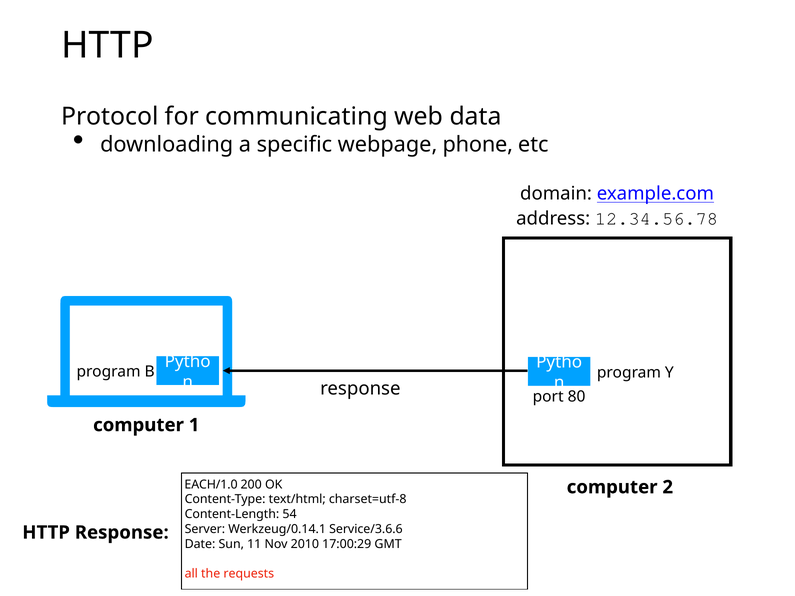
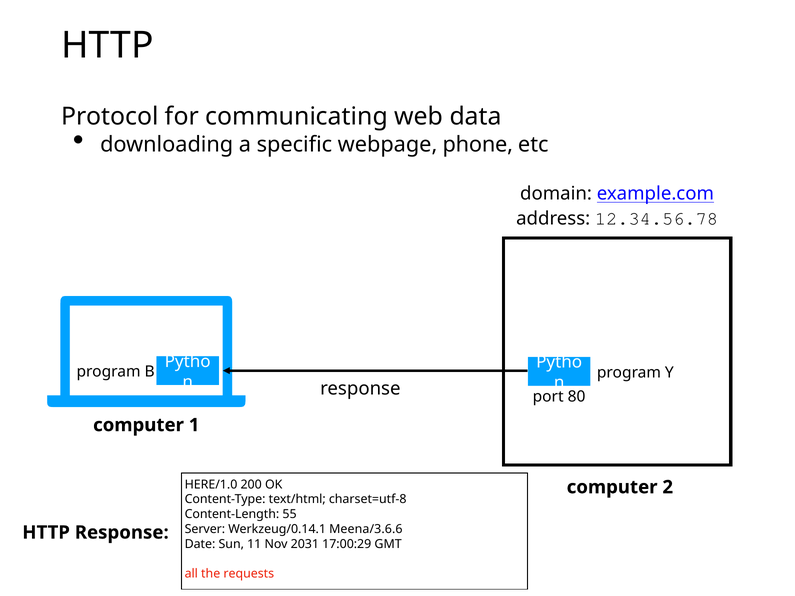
EACH/1.0: EACH/1.0 -> HERE/1.0 (211, 485)
54: 54 -> 55 (290, 514)
Service/3.6.6: Service/3.6.6 -> Meena/3.6.6 (366, 529)
2010: 2010 -> 2031 (305, 544)
